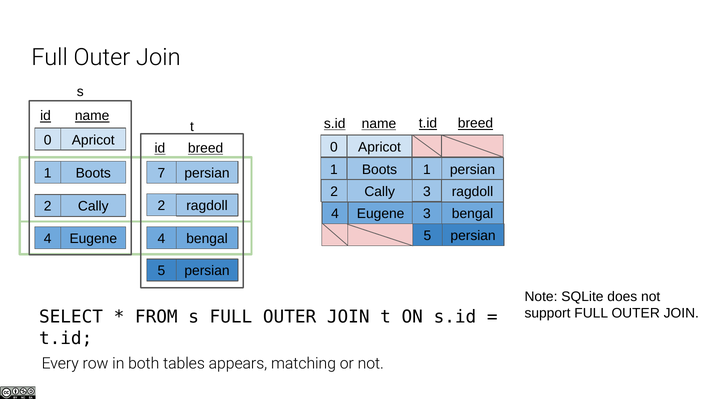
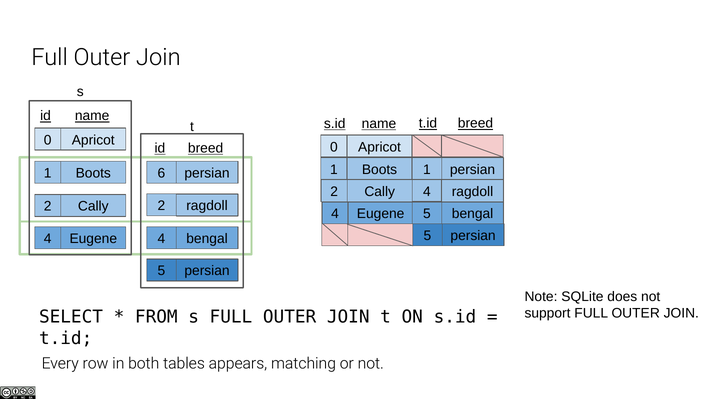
7: 7 -> 6 (161, 173)
3: 3 -> 4 (427, 191)
Eugene 3: 3 -> 5 (427, 214)
